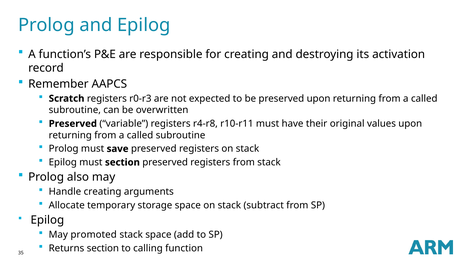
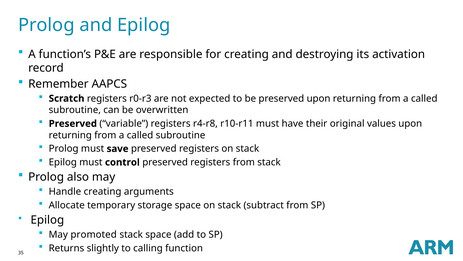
must section: section -> control (122, 162)
Returns section: section -> slightly (103, 248)
